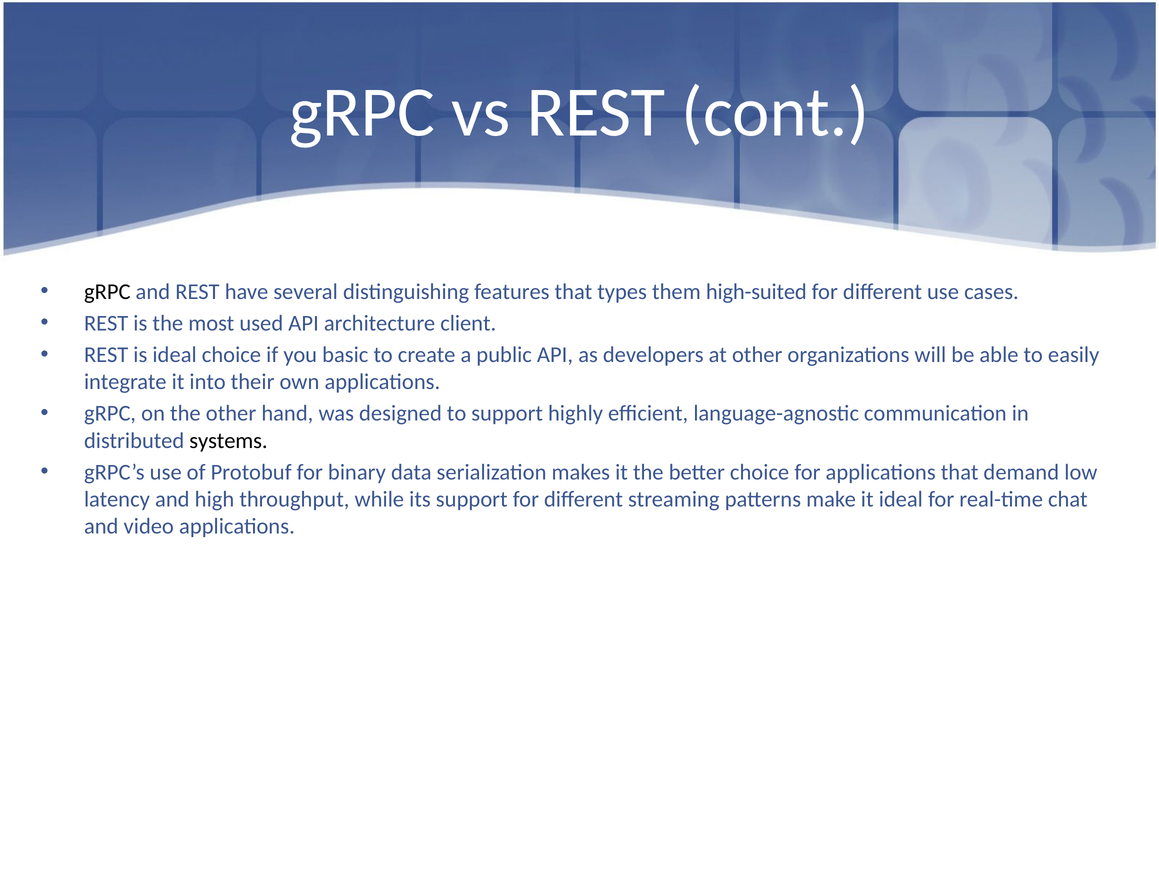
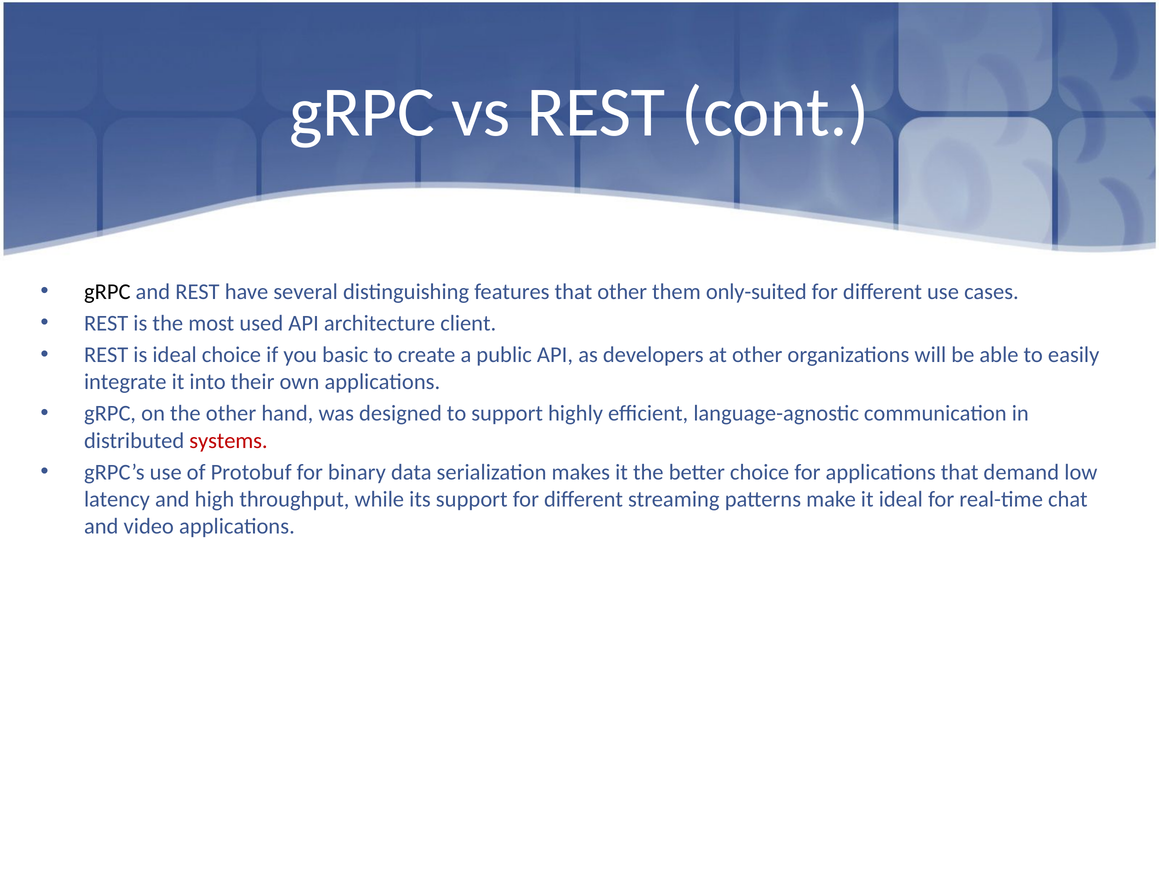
that types: types -> other (622, 291)
high-suited: high-suited -> only-suited (756, 291)
systems colour: black -> red (228, 440)
